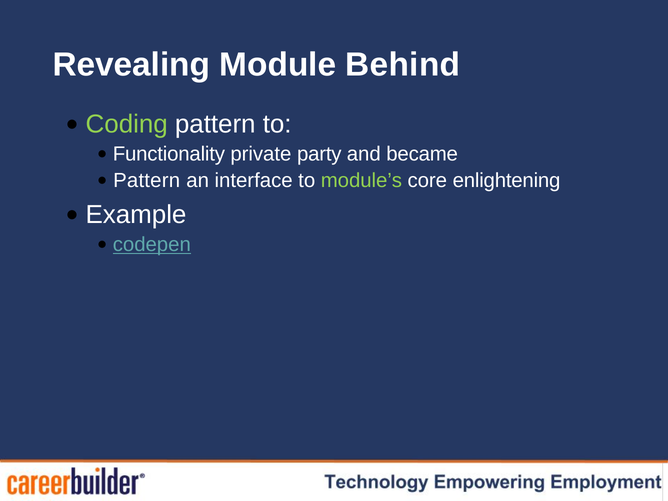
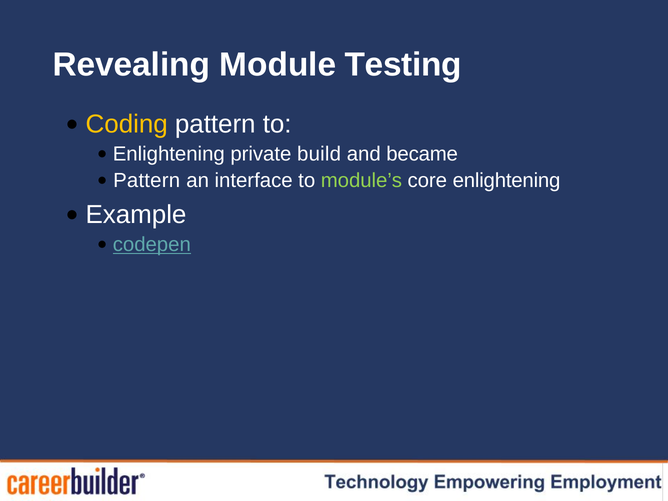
Behind: Behind -> Testing (403, 65)
Coding colour: light green -> yellow (127, 124)
Functionality: Functionality -> Enlightening (169, 154)
party: party -> build (319, 154)
